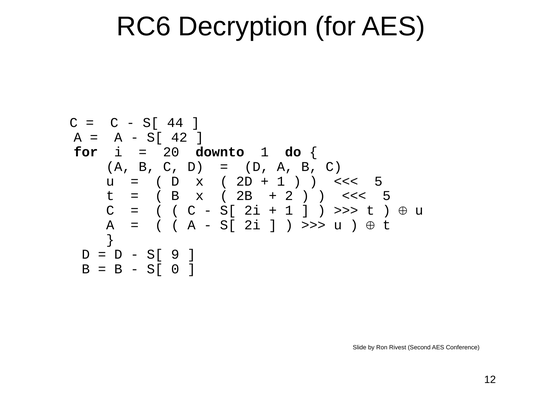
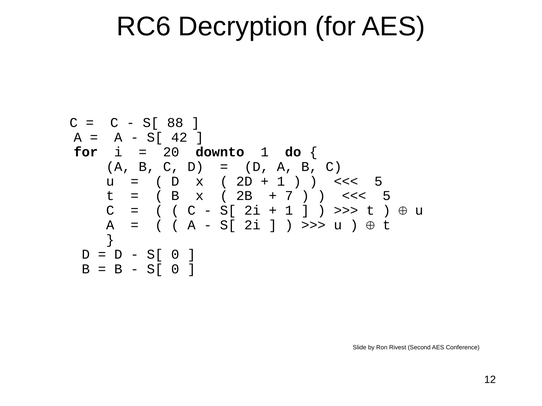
44: 44 -> 88 (175, 123)
2: 2 -> 7 (289, 196)
9: 9 -> 0 (175, 255)
